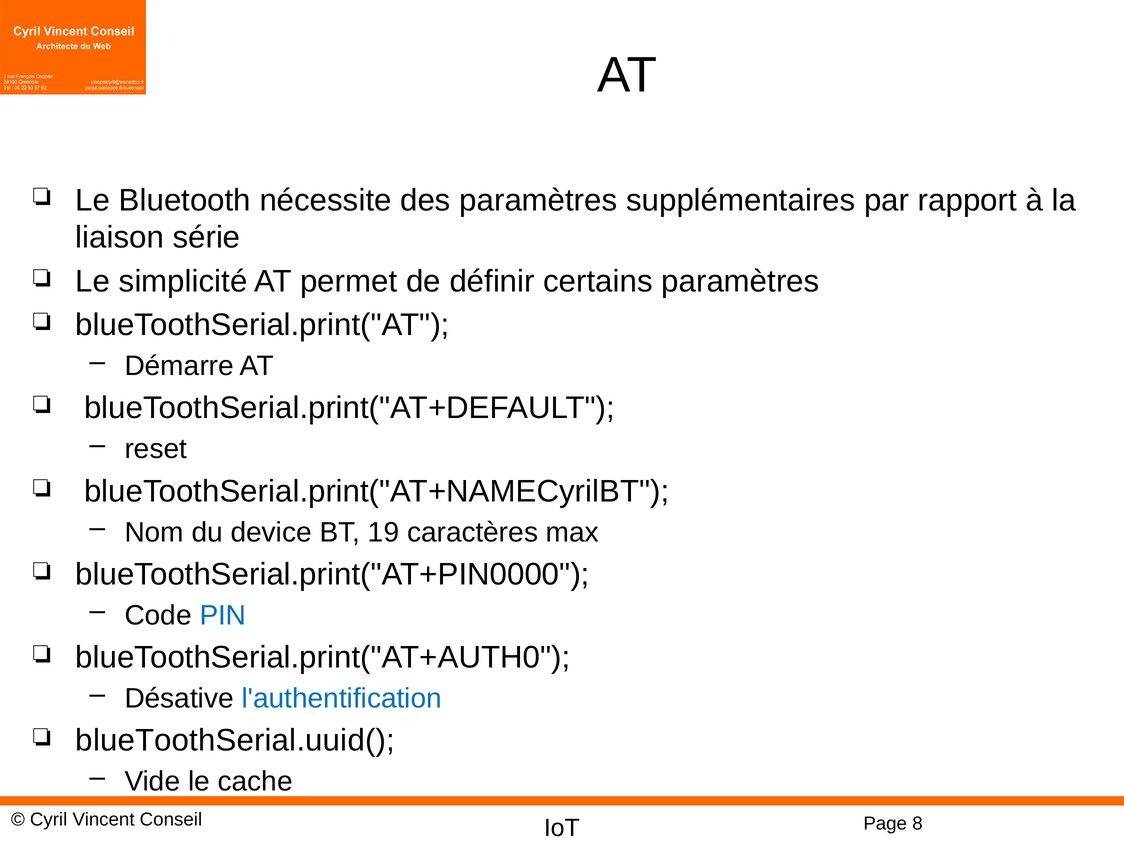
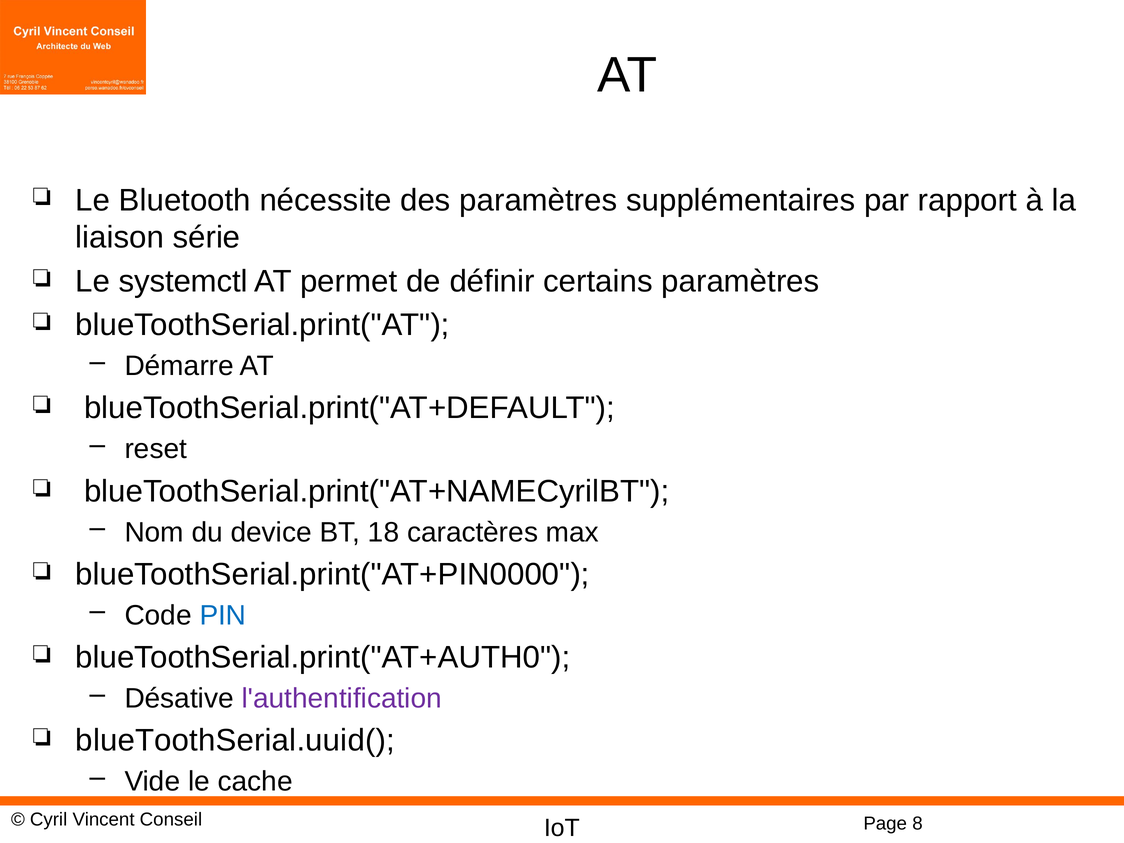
simplicité: simplicité -> systemctl (183, 281)
19: 19 -> 18 (384, 532)
l'authentification colour: blue -> purple (342, 698)
